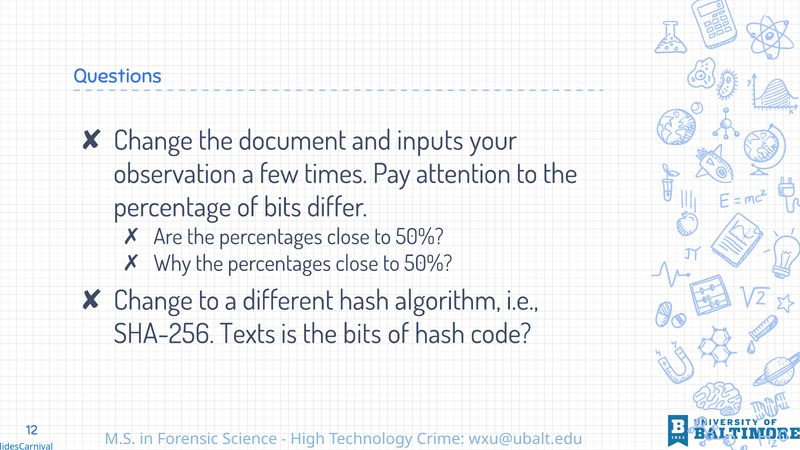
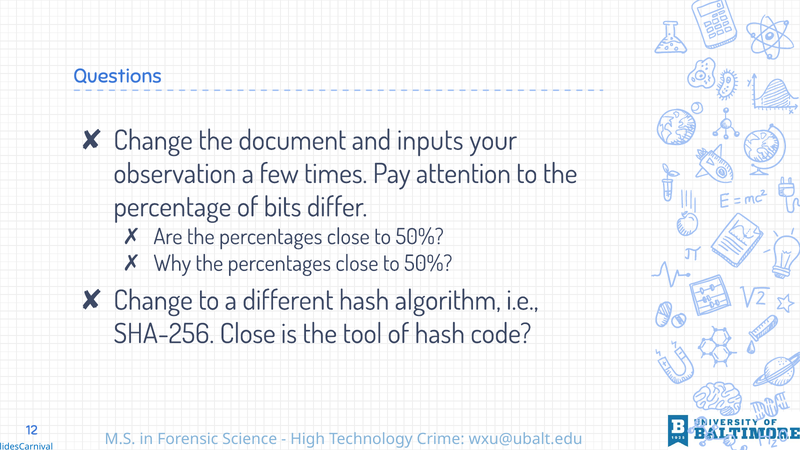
SHA-256 Texts: Texts -> Close (248, 334)
the bits: bits -> tool (362, 334)
